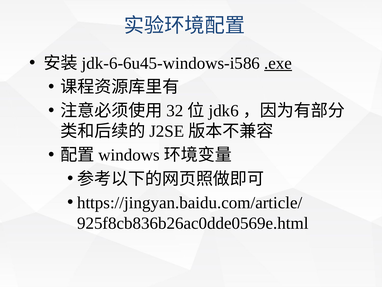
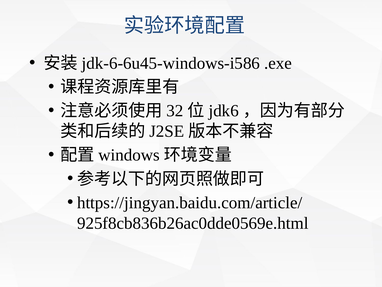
.exe underline: present -> none (278, 63)
